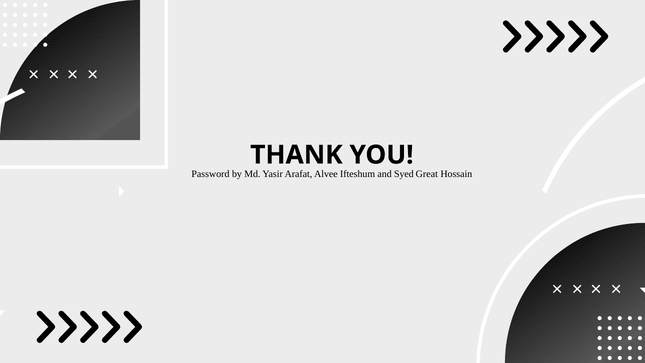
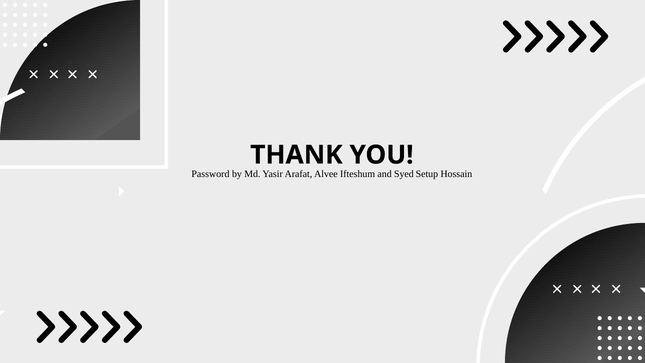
Great: Great -> Setup (427, 174)
